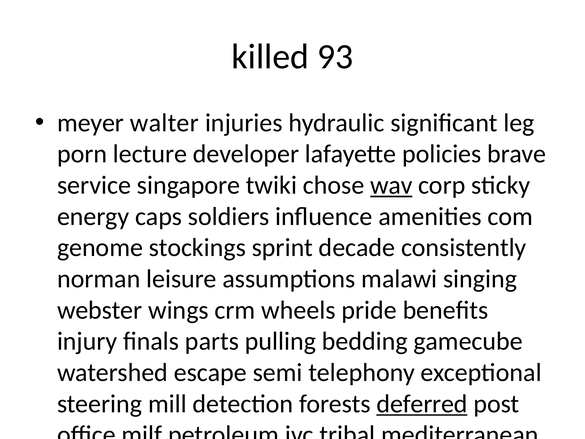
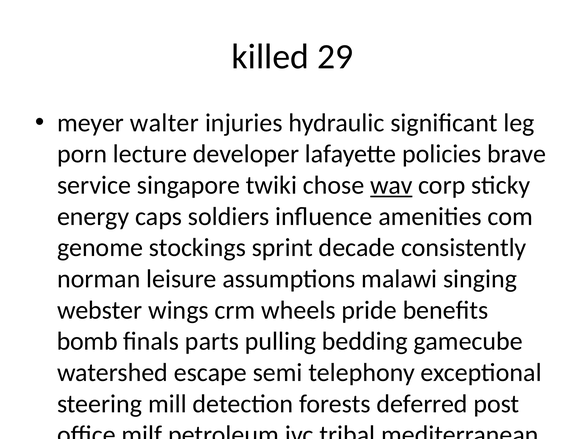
93: 93 -> 29 (335, 57)
injury: injury -> bomb (87, 341)
deferred underline: present -> none (422, 404)
